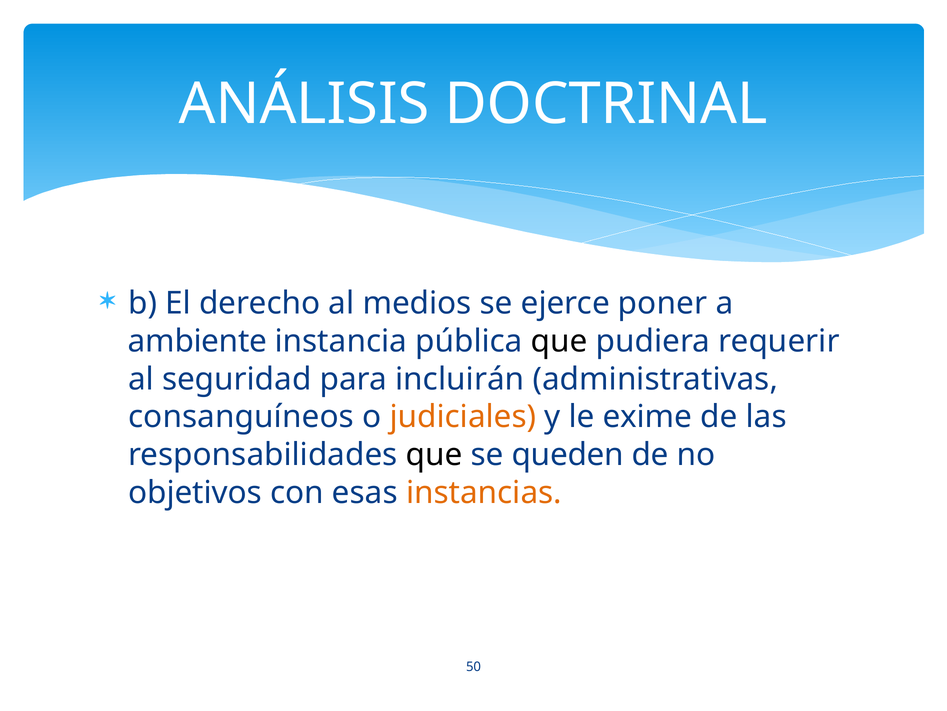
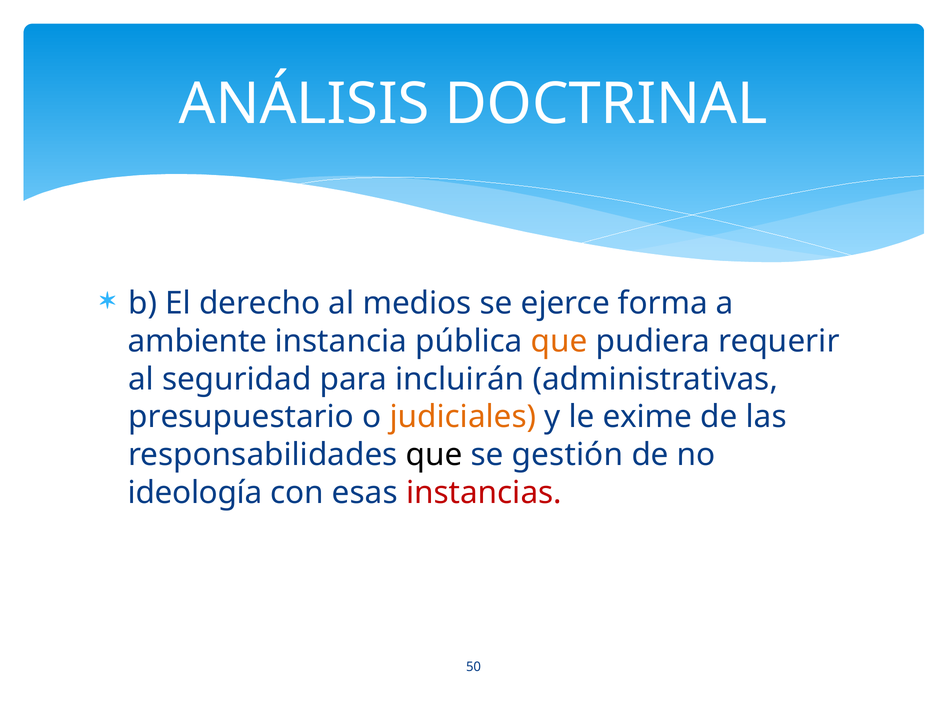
poner: poner -> forma (663, 303)
que colour: black -> orange (559, 341)
consanguíneos: consanguíneos -> presupuestario (241, 417)
queden: queden -> gestión (568, 455)
objetivos: objetivos -> ideología (195, 492)
instancias colour: orange -> red (484, 492)
